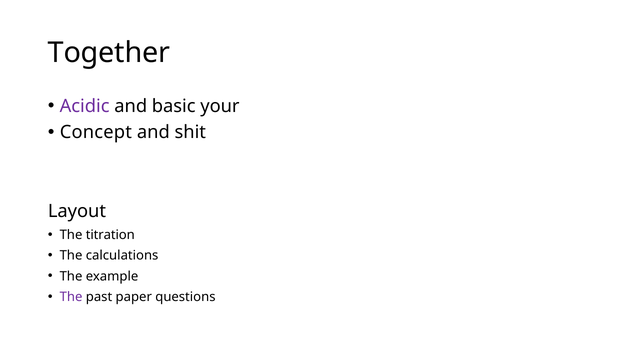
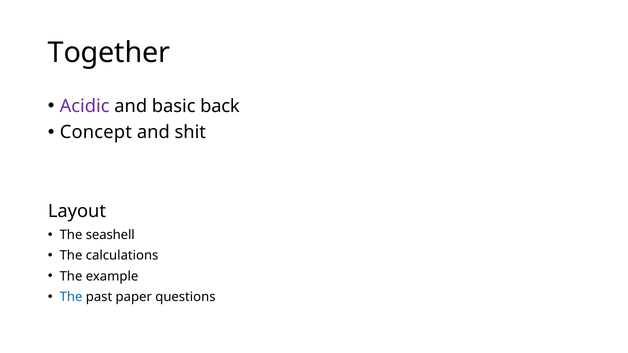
your: your -> back (220, 106)
titration: titration -> seashell (110, 235)
The colour: purple -> blue (71, 297)
